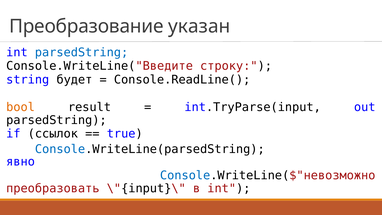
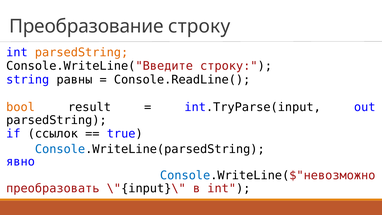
Преобразование указан: указан -> строку (199, 26)
parsedString colour: blue -> orange (82, 52)
будет: будет -> равны (74, 80)
